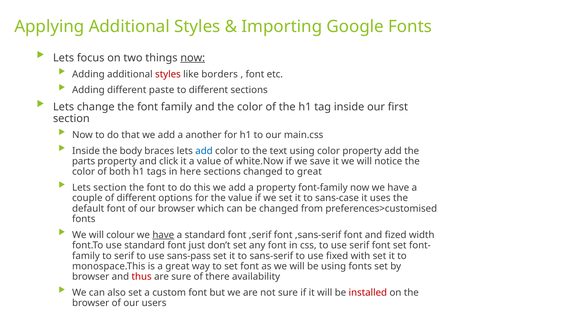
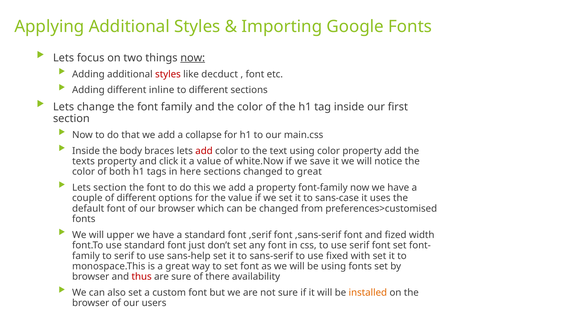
borders: borders -> decduct (220, 74)
paste: paste -> inline (162, 90)
another: another -> collapse (204, 135)
add colour: blue -> red (204, 151)
parts: parts -> texts (84, 162)
colour: colour -> upper (120, 235)
have underline: present -> none (163, 235)
sans-pass: sans-pass -> sans-help (189, 256)
installed colour: red -> orange (368, 293)
